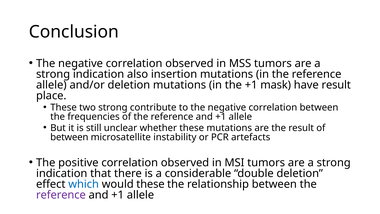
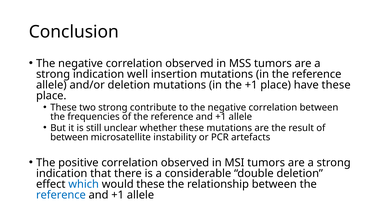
also: also -> well (138, 74)
+1 mask: mask -> place (276, 85)
have result: result -> these (336, 85)
reference colour: purple -> blue (61, 195)
